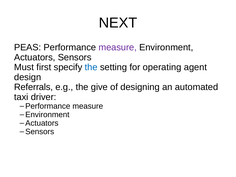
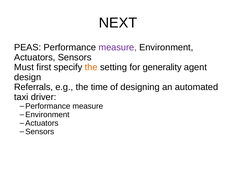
the colour: blue -> orange (91, 67)
operating: operating -> generality (162, 67)
give: give -> time (99, 87)
